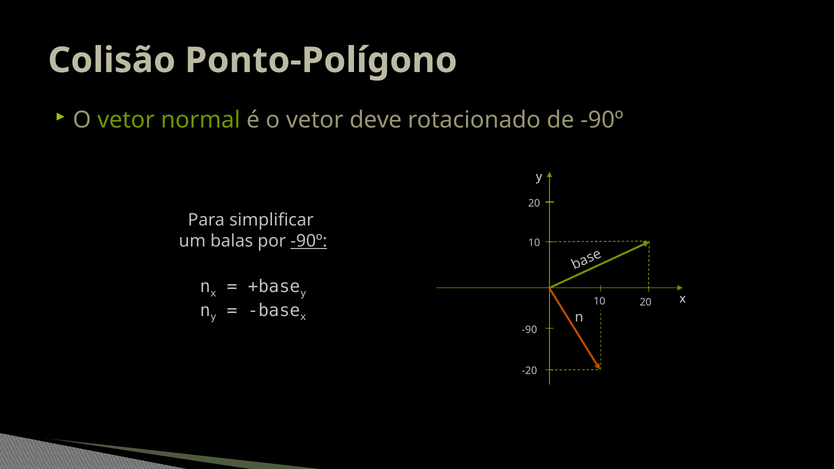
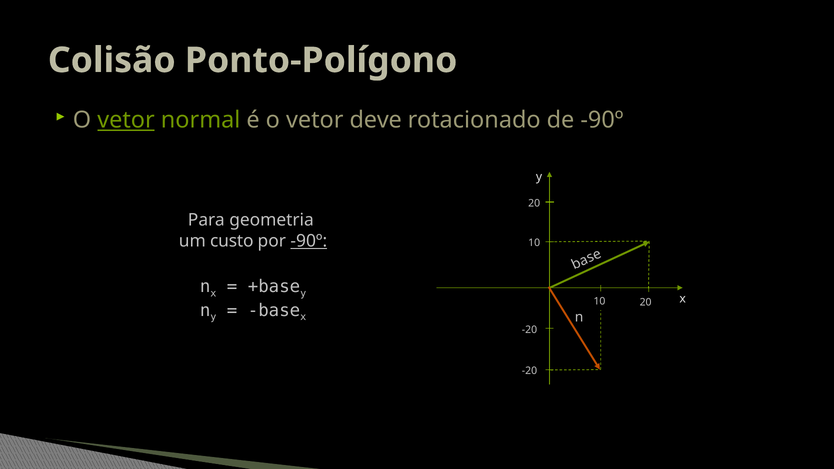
vetor underline: none -> present (126, 120)
simplificar: simplificar -> geometria (272, 220)
balas: balas -> custo (232, 241)
-90: -90 -> -20 (529, 330)
